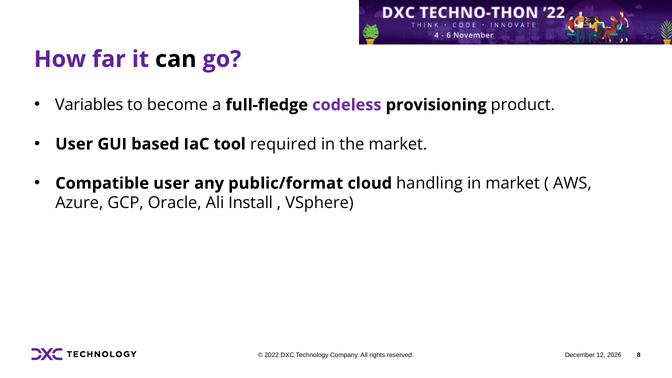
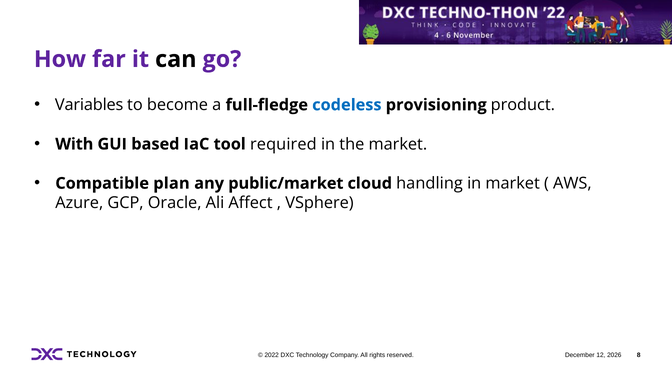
codeless colour: purple -> blue (347, 105)
User: User -> With (74, 144)
Compatible user: user -> plan (171, 183)
public/format: public/format -> public/market (286, 183)
Install: Install -> Affect (251, 203)
